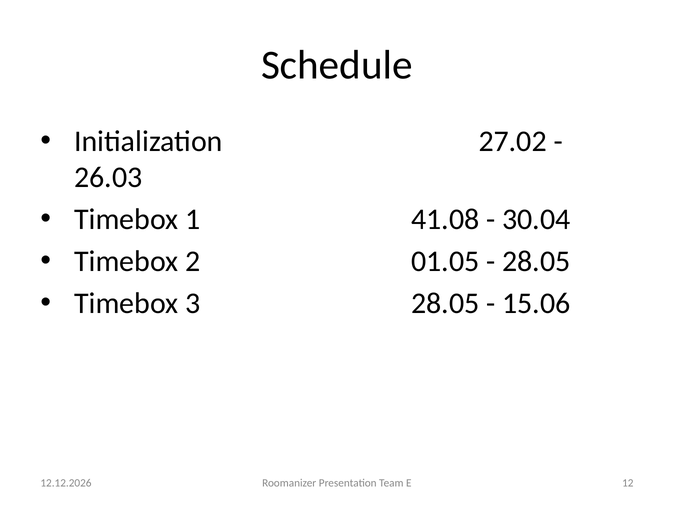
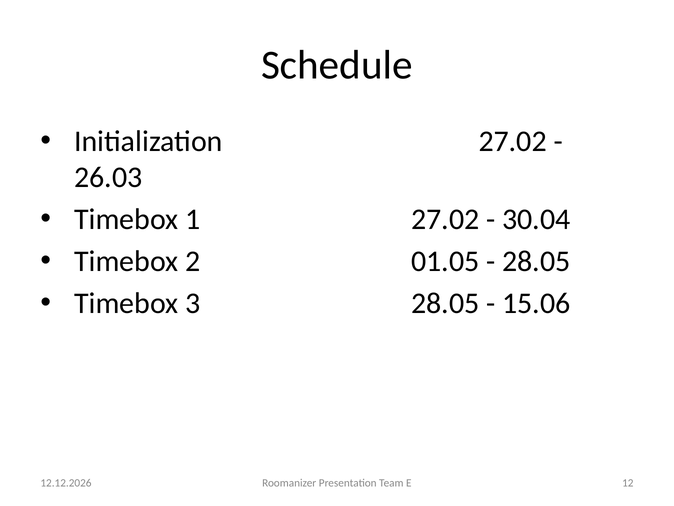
1 41.08: 41.08 -> 27.02 (445, 219)
